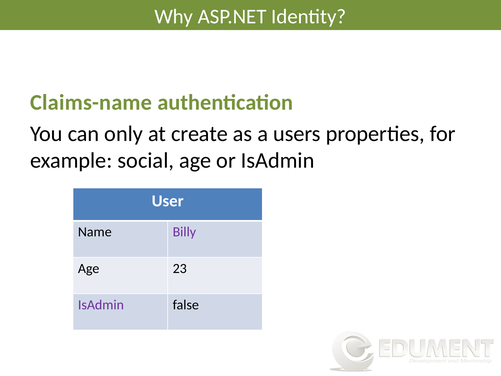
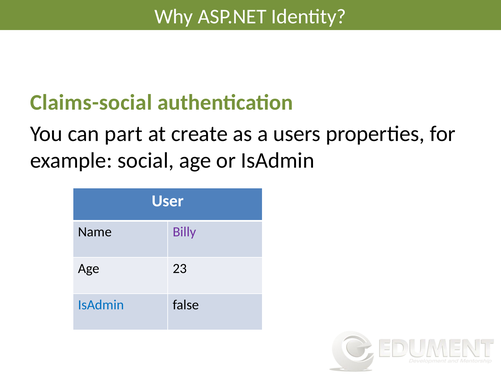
Claims-name: Claims-name -> Claims-social (91, 102)
only: only -> part (124, 134)
IsAdmin colour: purple -> blue (101, 305)
